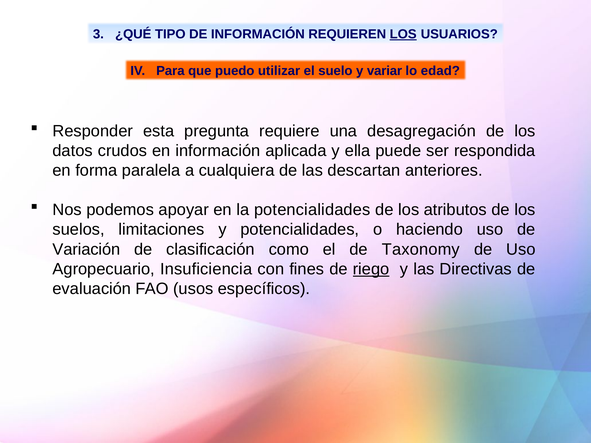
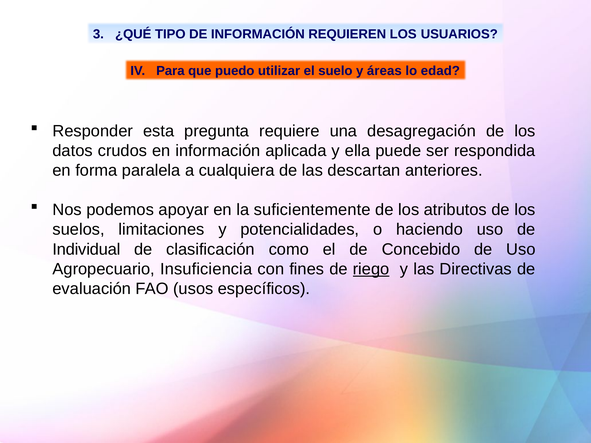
LOS underline: present -> none (403, 34)
variar: variar -> áreas (384, 71)
la potencialidades: potencialidades -> suficientemente (312, 210)
Variación: Variación -> Individual (86, 249)
Taxonomy: Taxonomy -> Concebido (421, 249)
